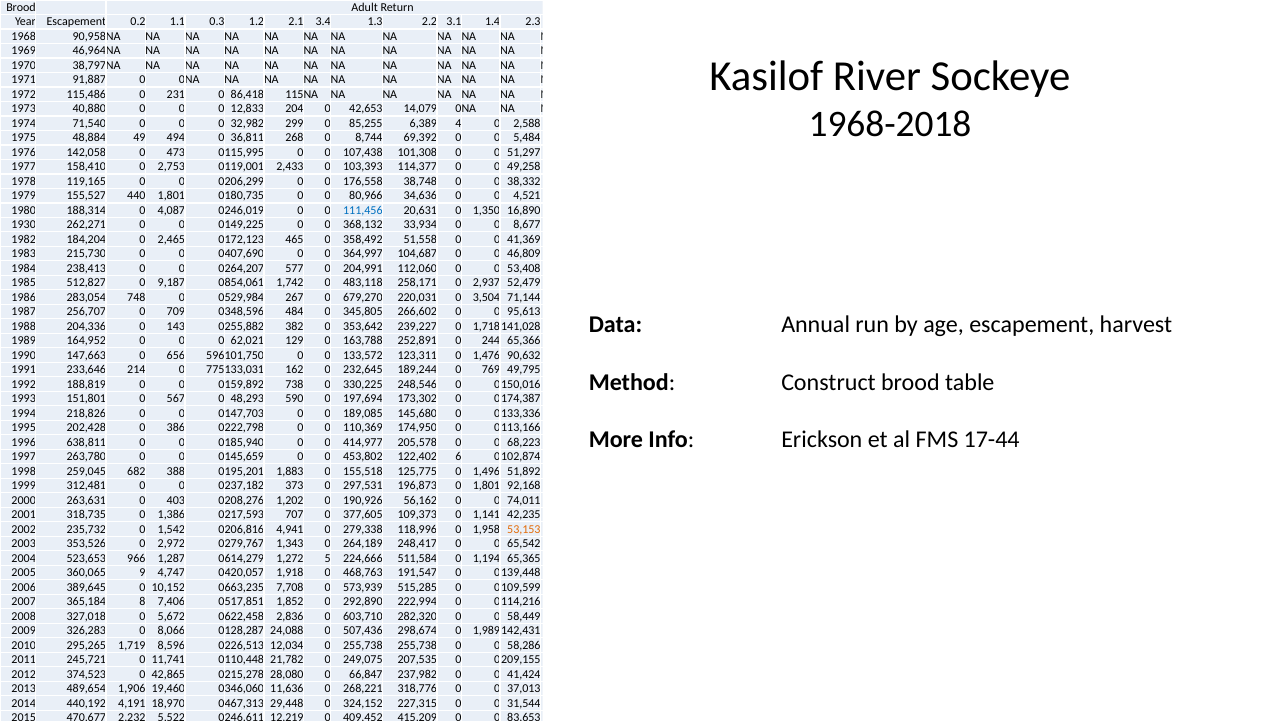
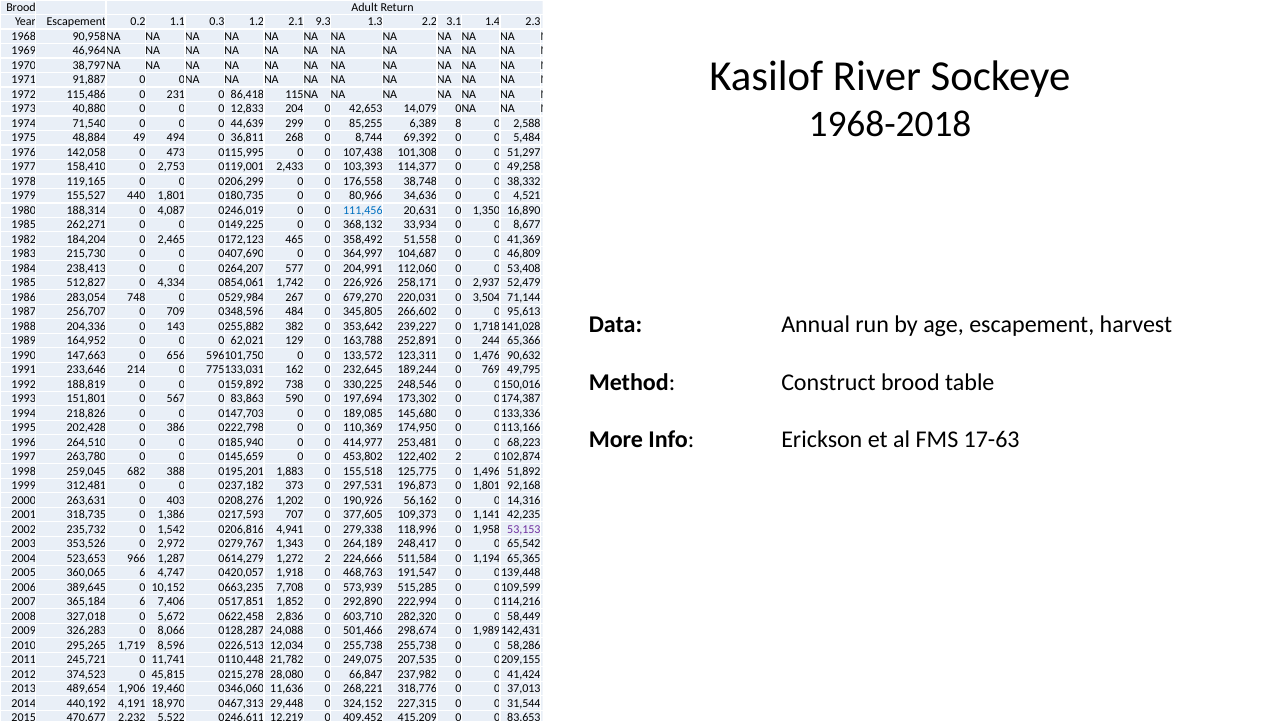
3.4: 3.4 -> 9.3 (323, 22)
32,982: 32,982 -> 44,639 (247, 123)
4: 4 -> 8 (459, 123)
1930: 1930 -> 1985 (24, 225)
9,187: 9,187 -> 4,334 (171, 283)
483,118: 483,118 -> 226,926 (363, 283)
48,293: 48,293 -> 83,863 (247, 399)
17-44: 17-44 -> 17-63 (992, 440)
638,811: 638,811 -> 264,510 (86, 443)
205,578: 205,578 -> 253,481 (417, 443)
122,402 6: 6 -> 2 (459, 457)
74,011: 74,011 -> 14,316 (524, 501)
53,153 colour: orange -> purple (524, 530)
1,272 5: 5 -> 2 (328, 559)
360,065 9: 9 -> 6 (142, 573)
365,184 8: 8 -> 6 (142, 602)
507,436: 507,436 -> 501,466 (363, 631)
42,865: 42,865 -> 45,815 (168, 675)
